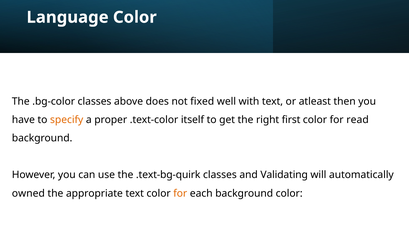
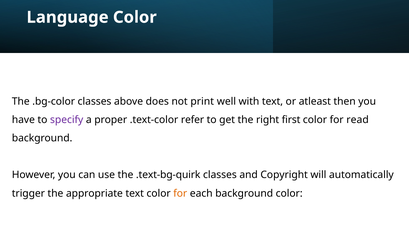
fixed: fixed -> print (202, 101)
specify colour: orange -> purple (67, 120)
itself: itself -> refer (193, 120)
Validating: Validating -> Copyright (284, 175)
owned: owned -> trigger (28, 193)
